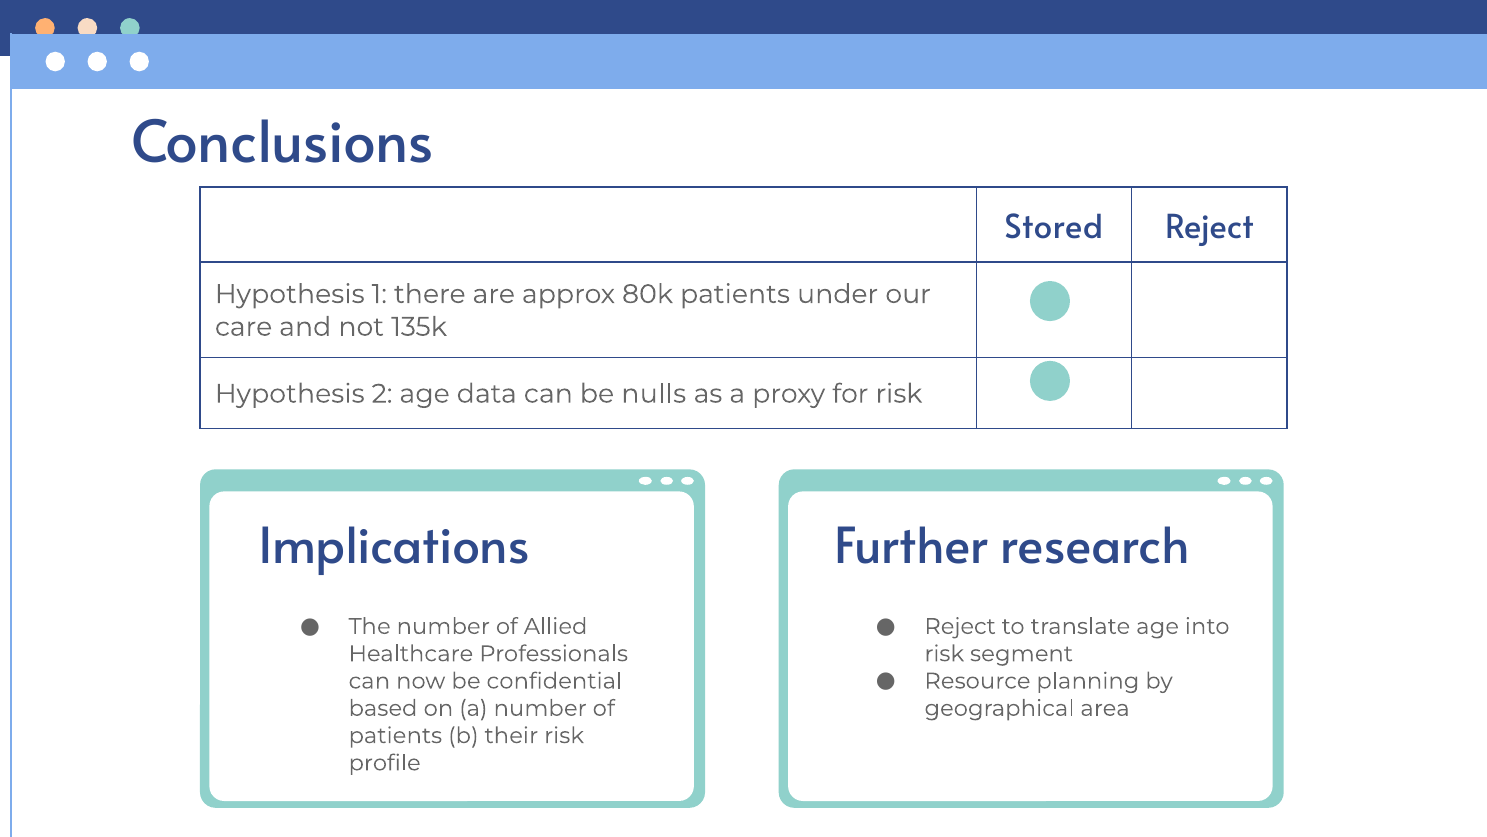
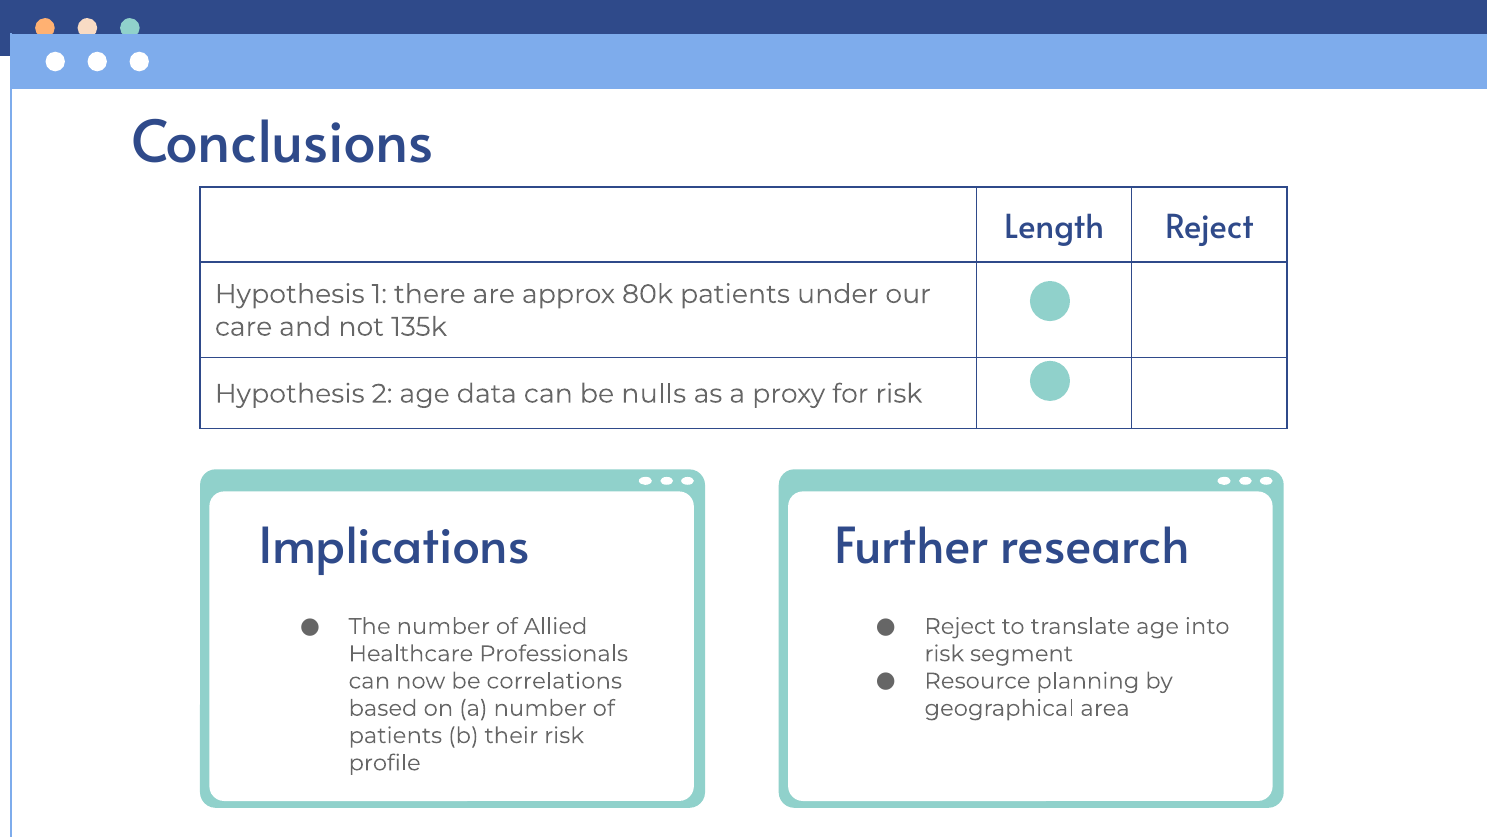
Stored: Stored -> Length (1054, 227)
confidential: confidential -> correlations (554, 681)
